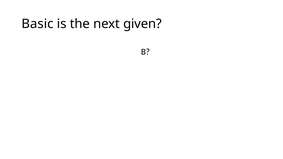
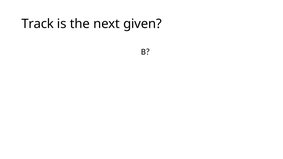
Basic: Basic -> Track (38, 24)
